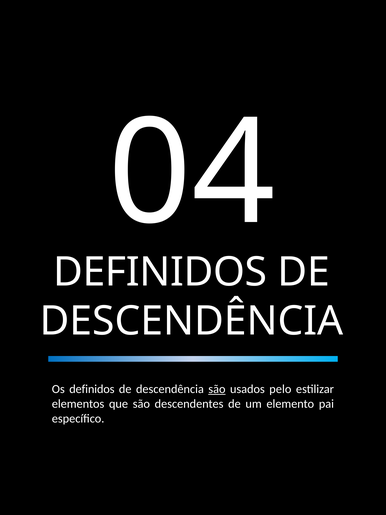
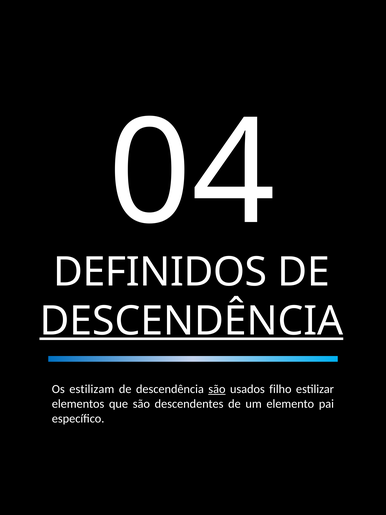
DESCENDÊNCIA underline: none -> present (191, 321)
Os definidos: definidos -> estilizam (92, 389)
pelo: pelo -> filho (280, 389)
